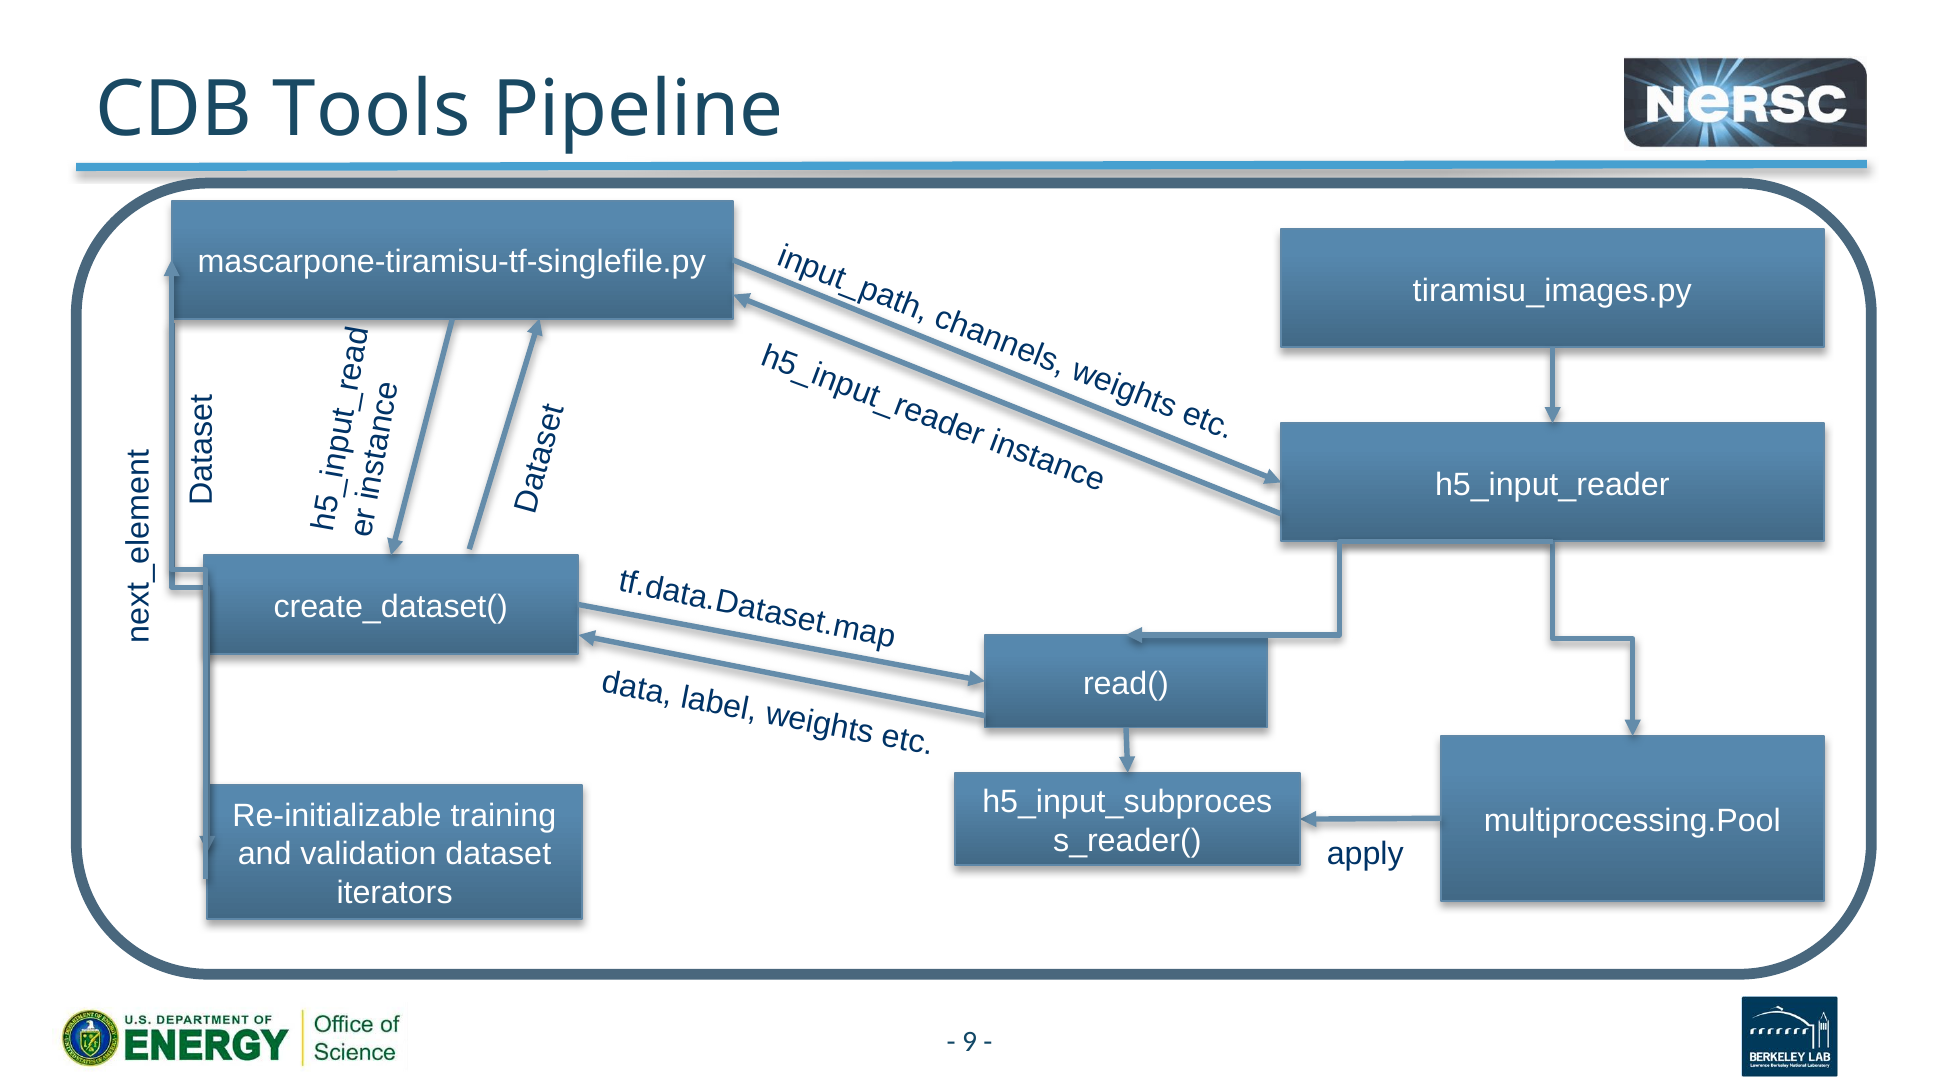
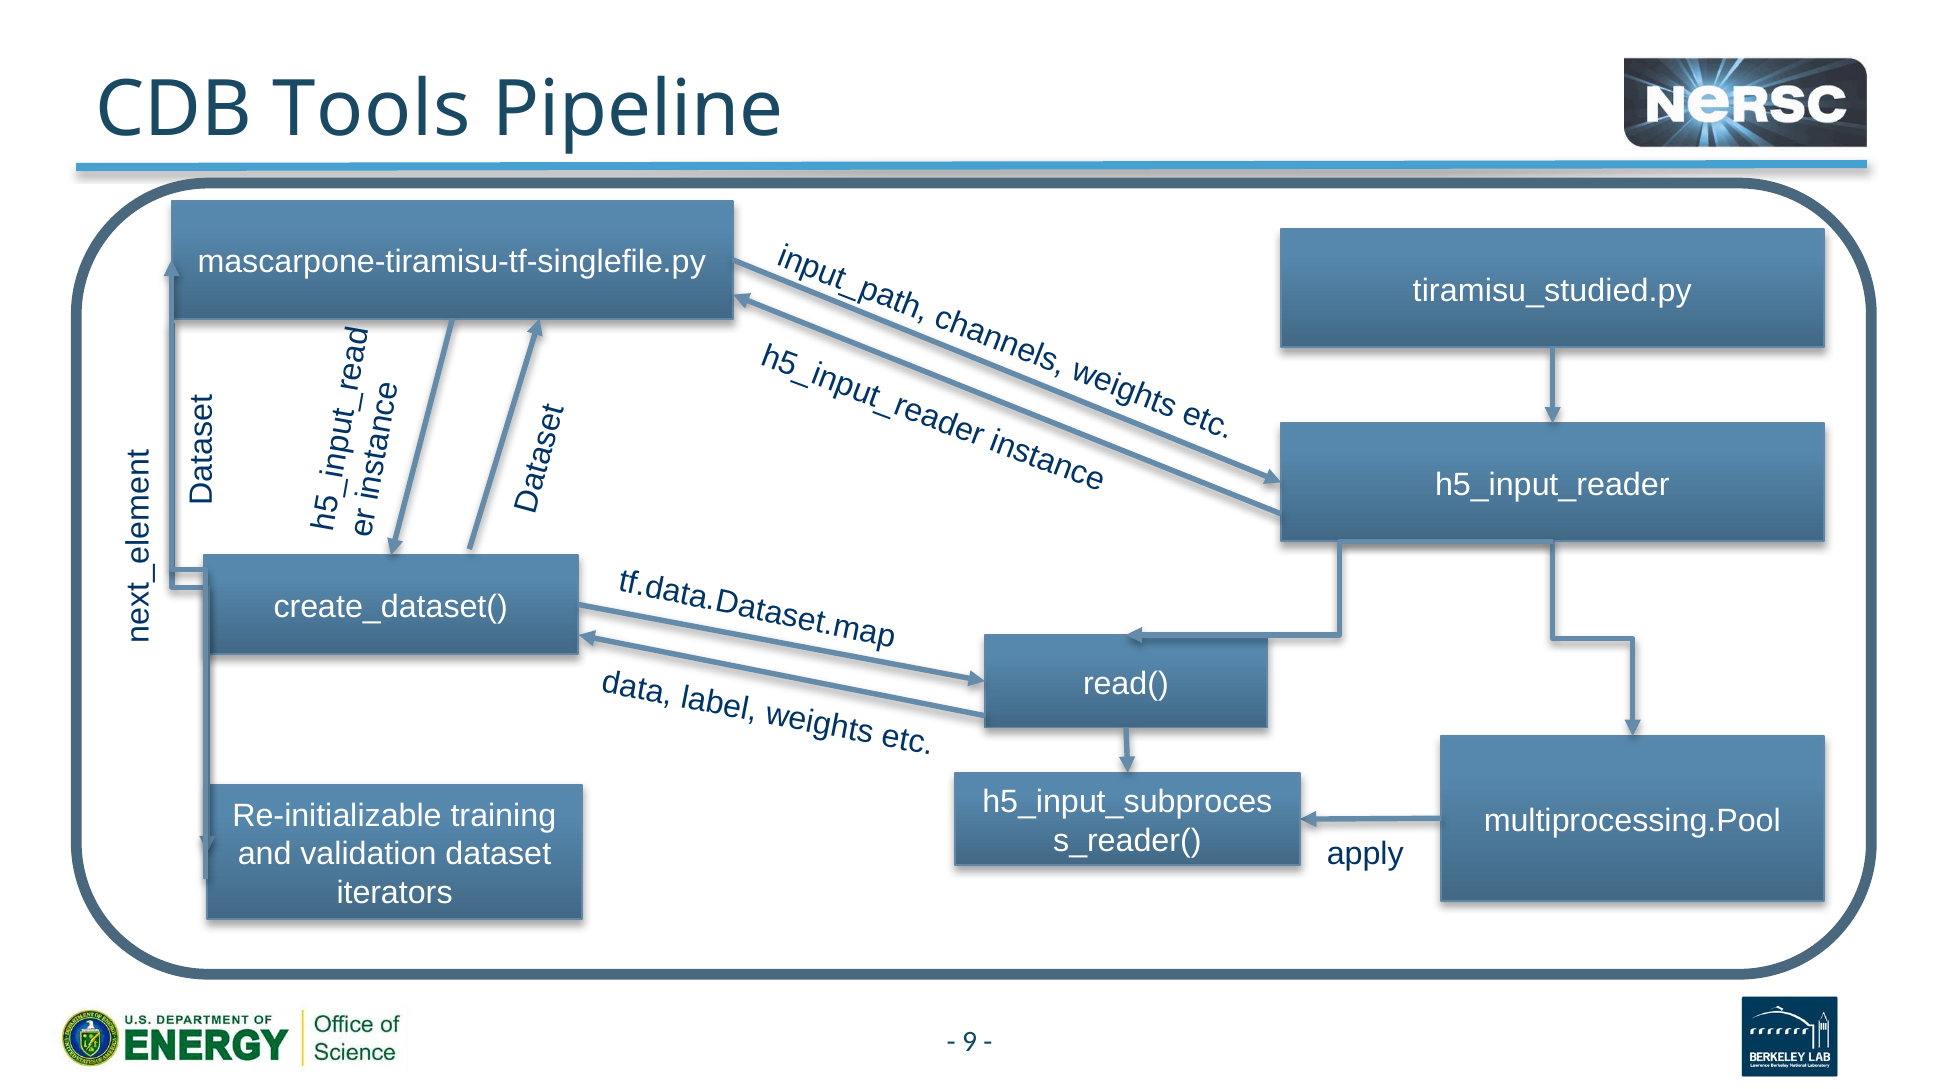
tiramisu_images.py: tiramisu_images.py -> tiramisu_studied.py (1552, 291)
